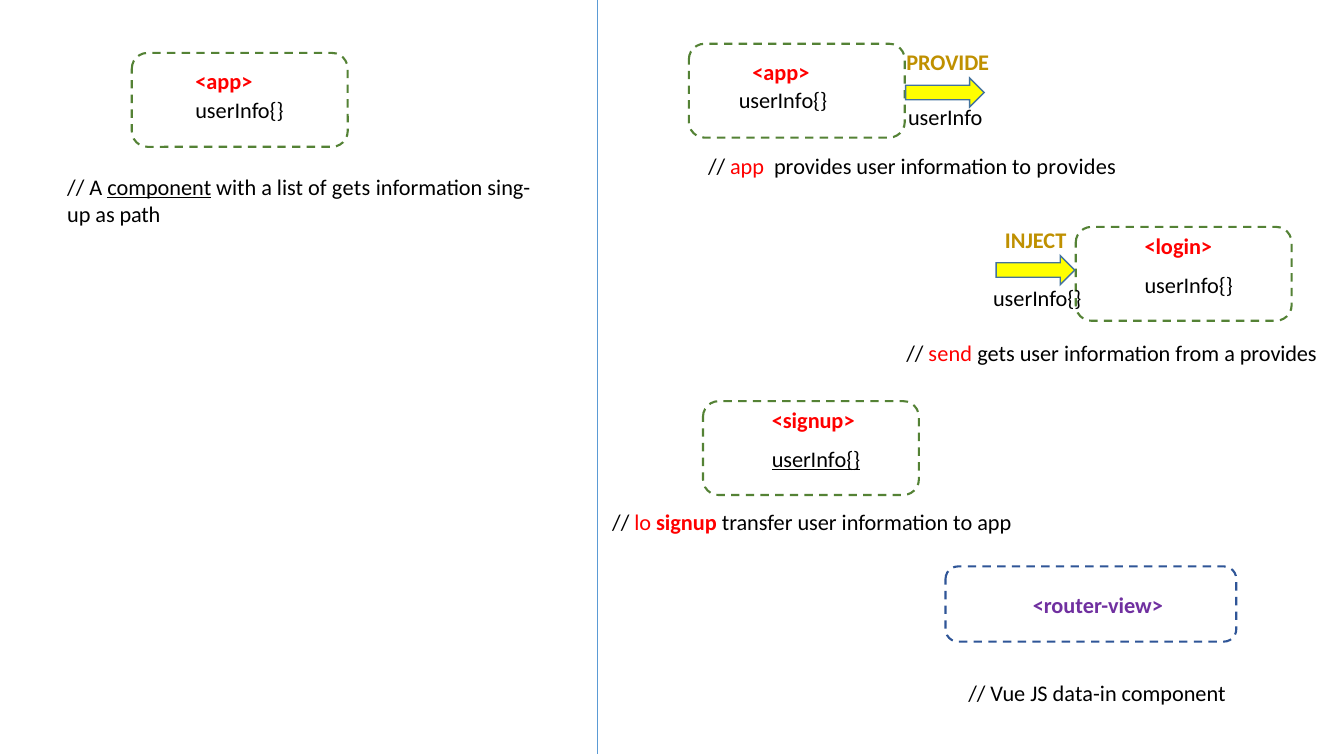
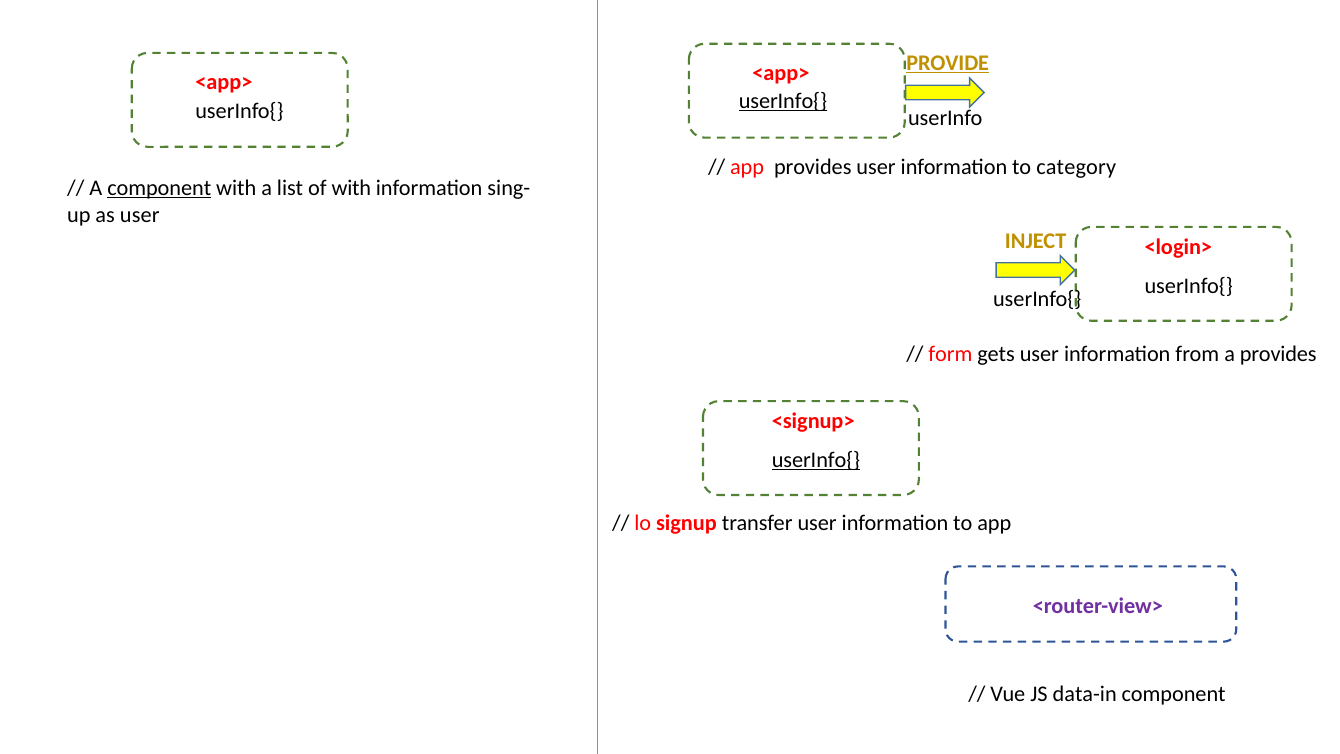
PROVIDE underline: none -> present (948, 63)
userInfo{ underline: none -> present (783, 101)
to provides: provides -> category (1076, 167)
of gets: gets -> with (351, 188)
as path: path -> user (140, 215)
send: send -> form (950, 354)
